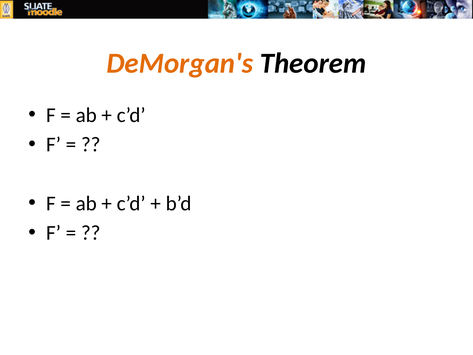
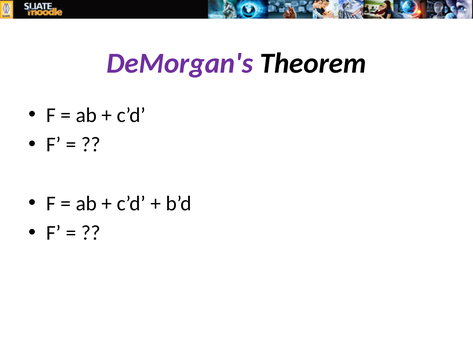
DeMorgan's colour: orange -> purple (180, 63)
